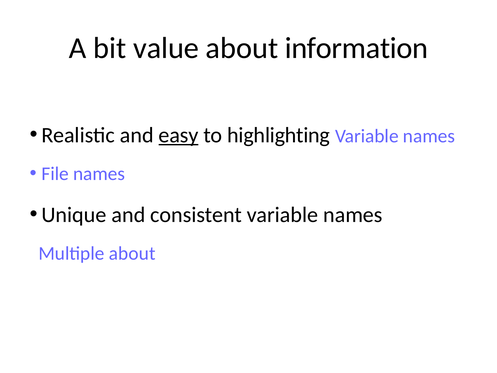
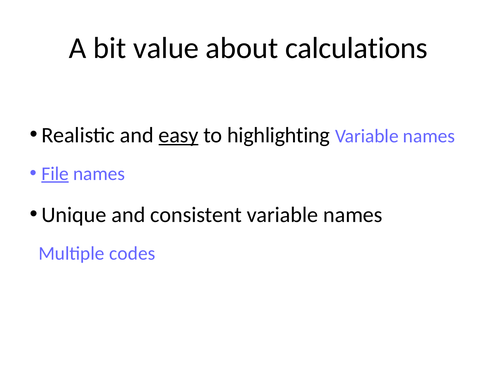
information: information -> calculations (356, 48)
File underline: none -> present (55, 174)
Multiple about: about -> codes (132, 253)
